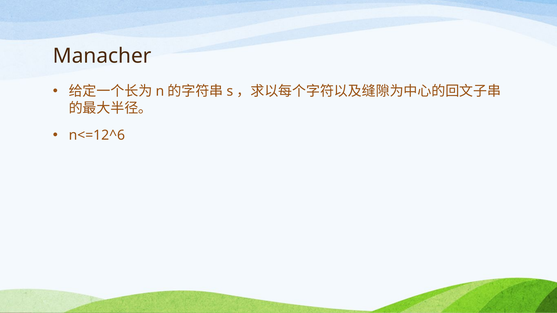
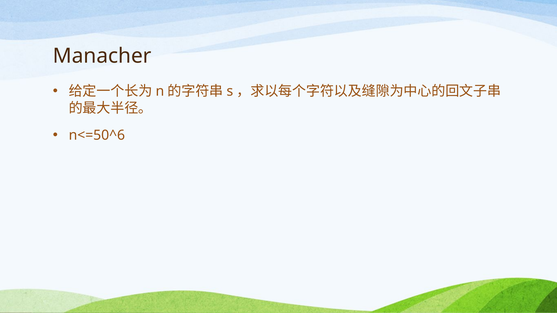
n<=12^6: n<=12^6 -> n<=50^6 (97, 135)
